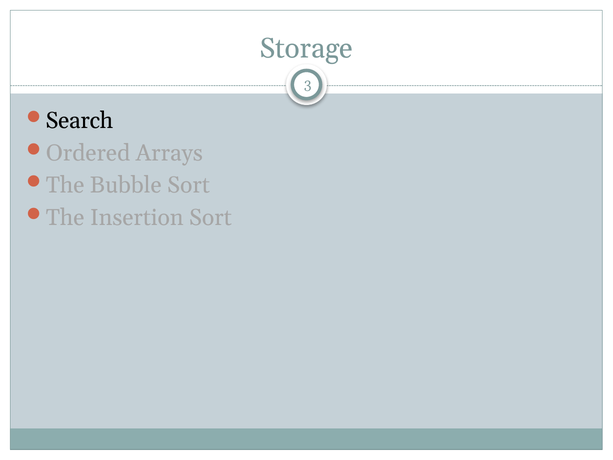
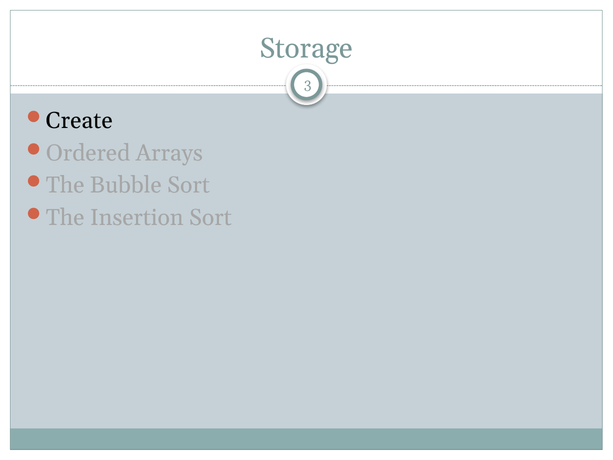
Search: Search -> Create (79, 121)
